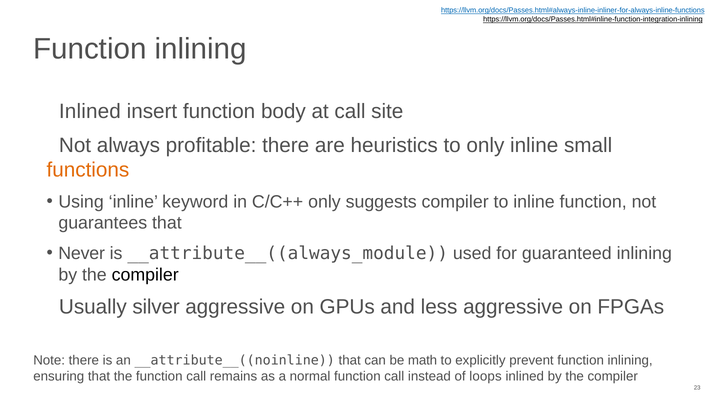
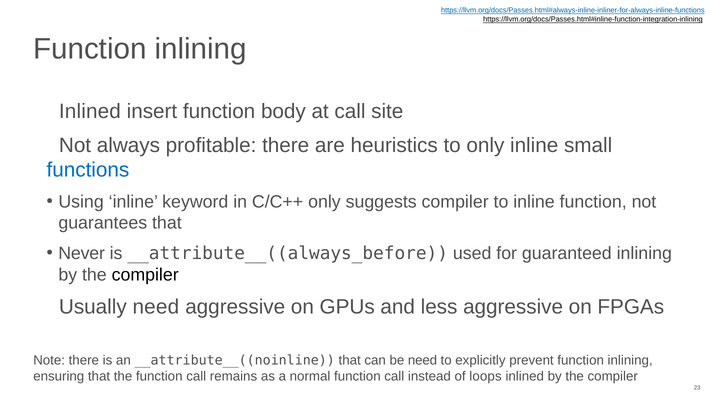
functions colour: orange -> blue (88, 170)
__attribute__((always_module: __attribute__((always_module -> __attribute__((always_before (288, 253)
Usually silver: silver -> need (156, 306)
be math: math -> need (423, 360)
